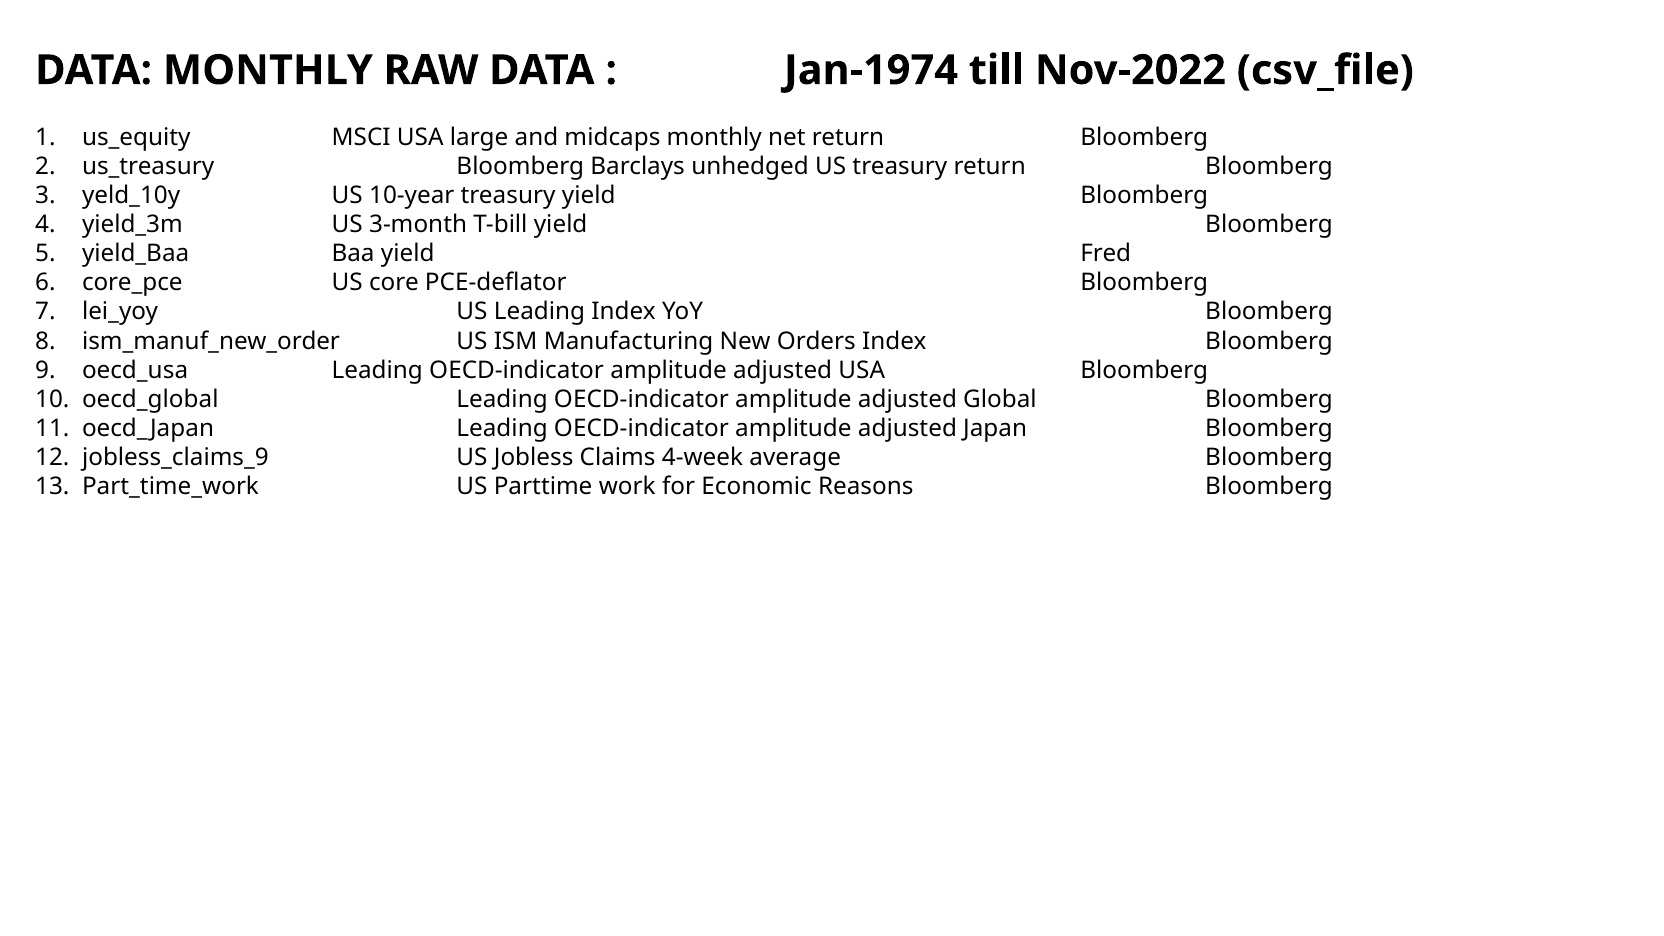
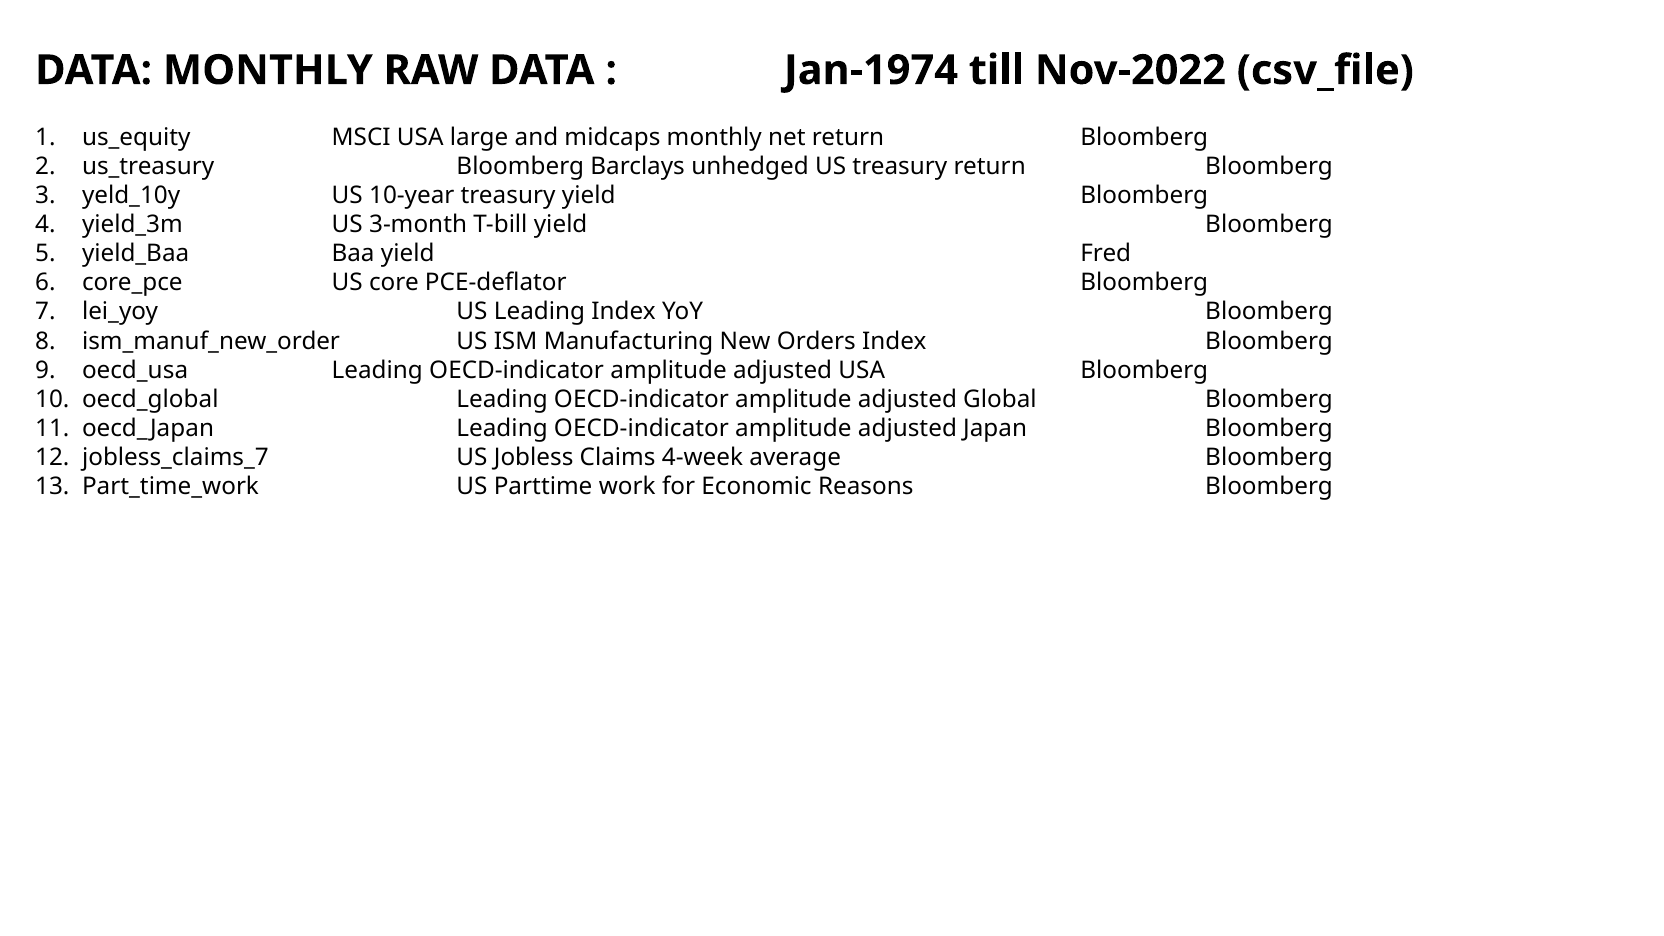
jobless_claims_9: jobless_claims_9 -> jobless_claims_7 (175, 458)
